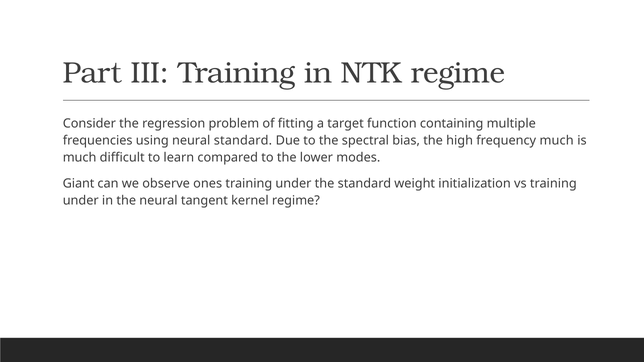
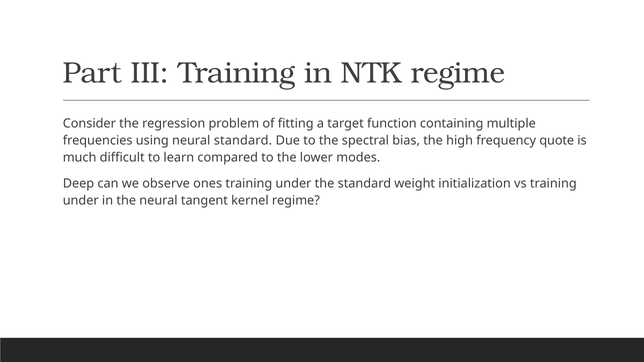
frequency much: much -> quote (557, 141)
Giant: Giant -> Deep (78, 184)
